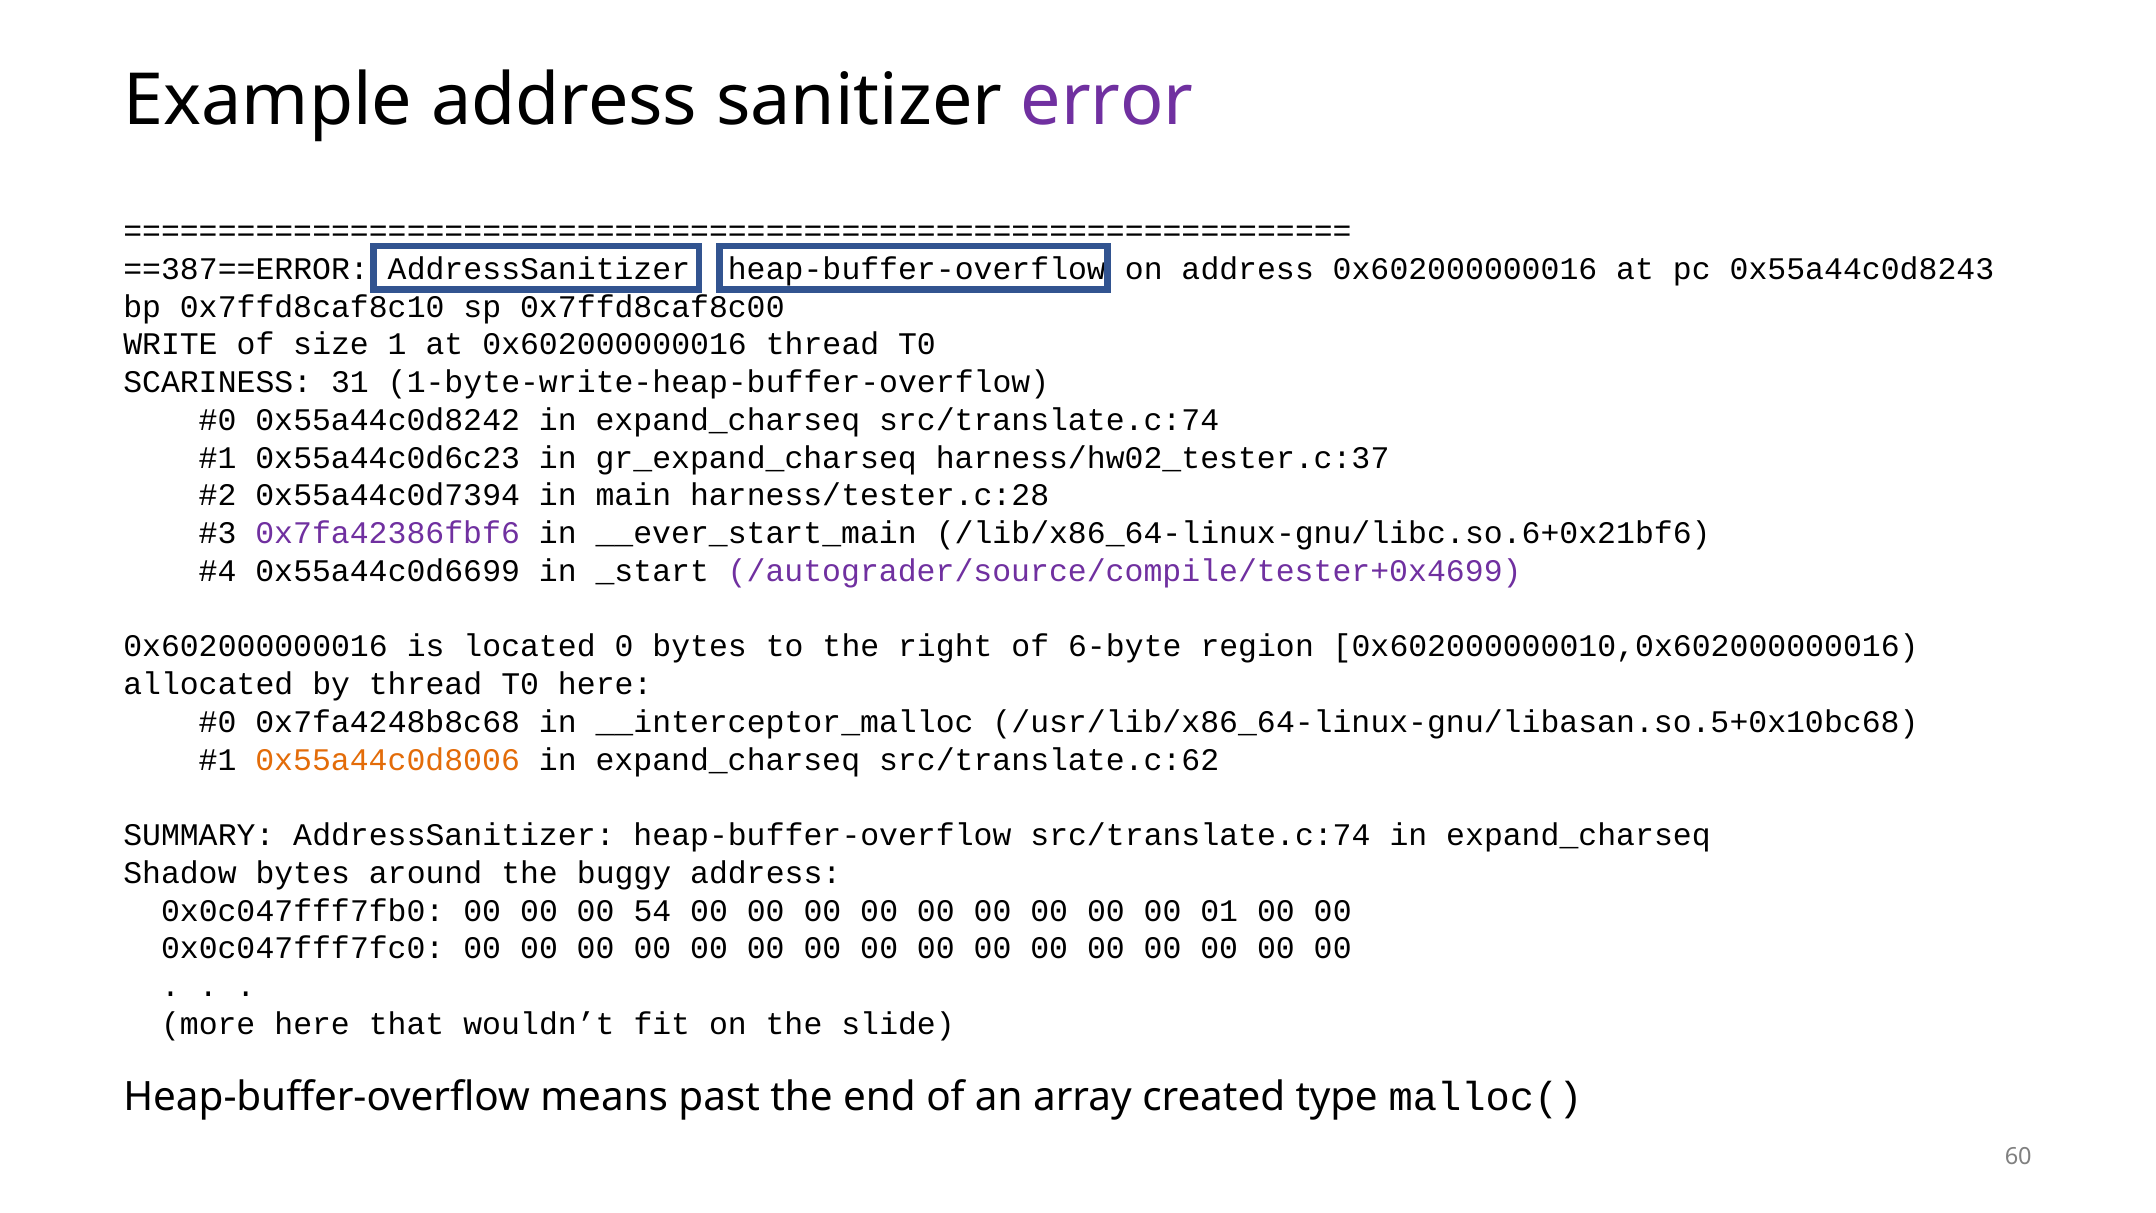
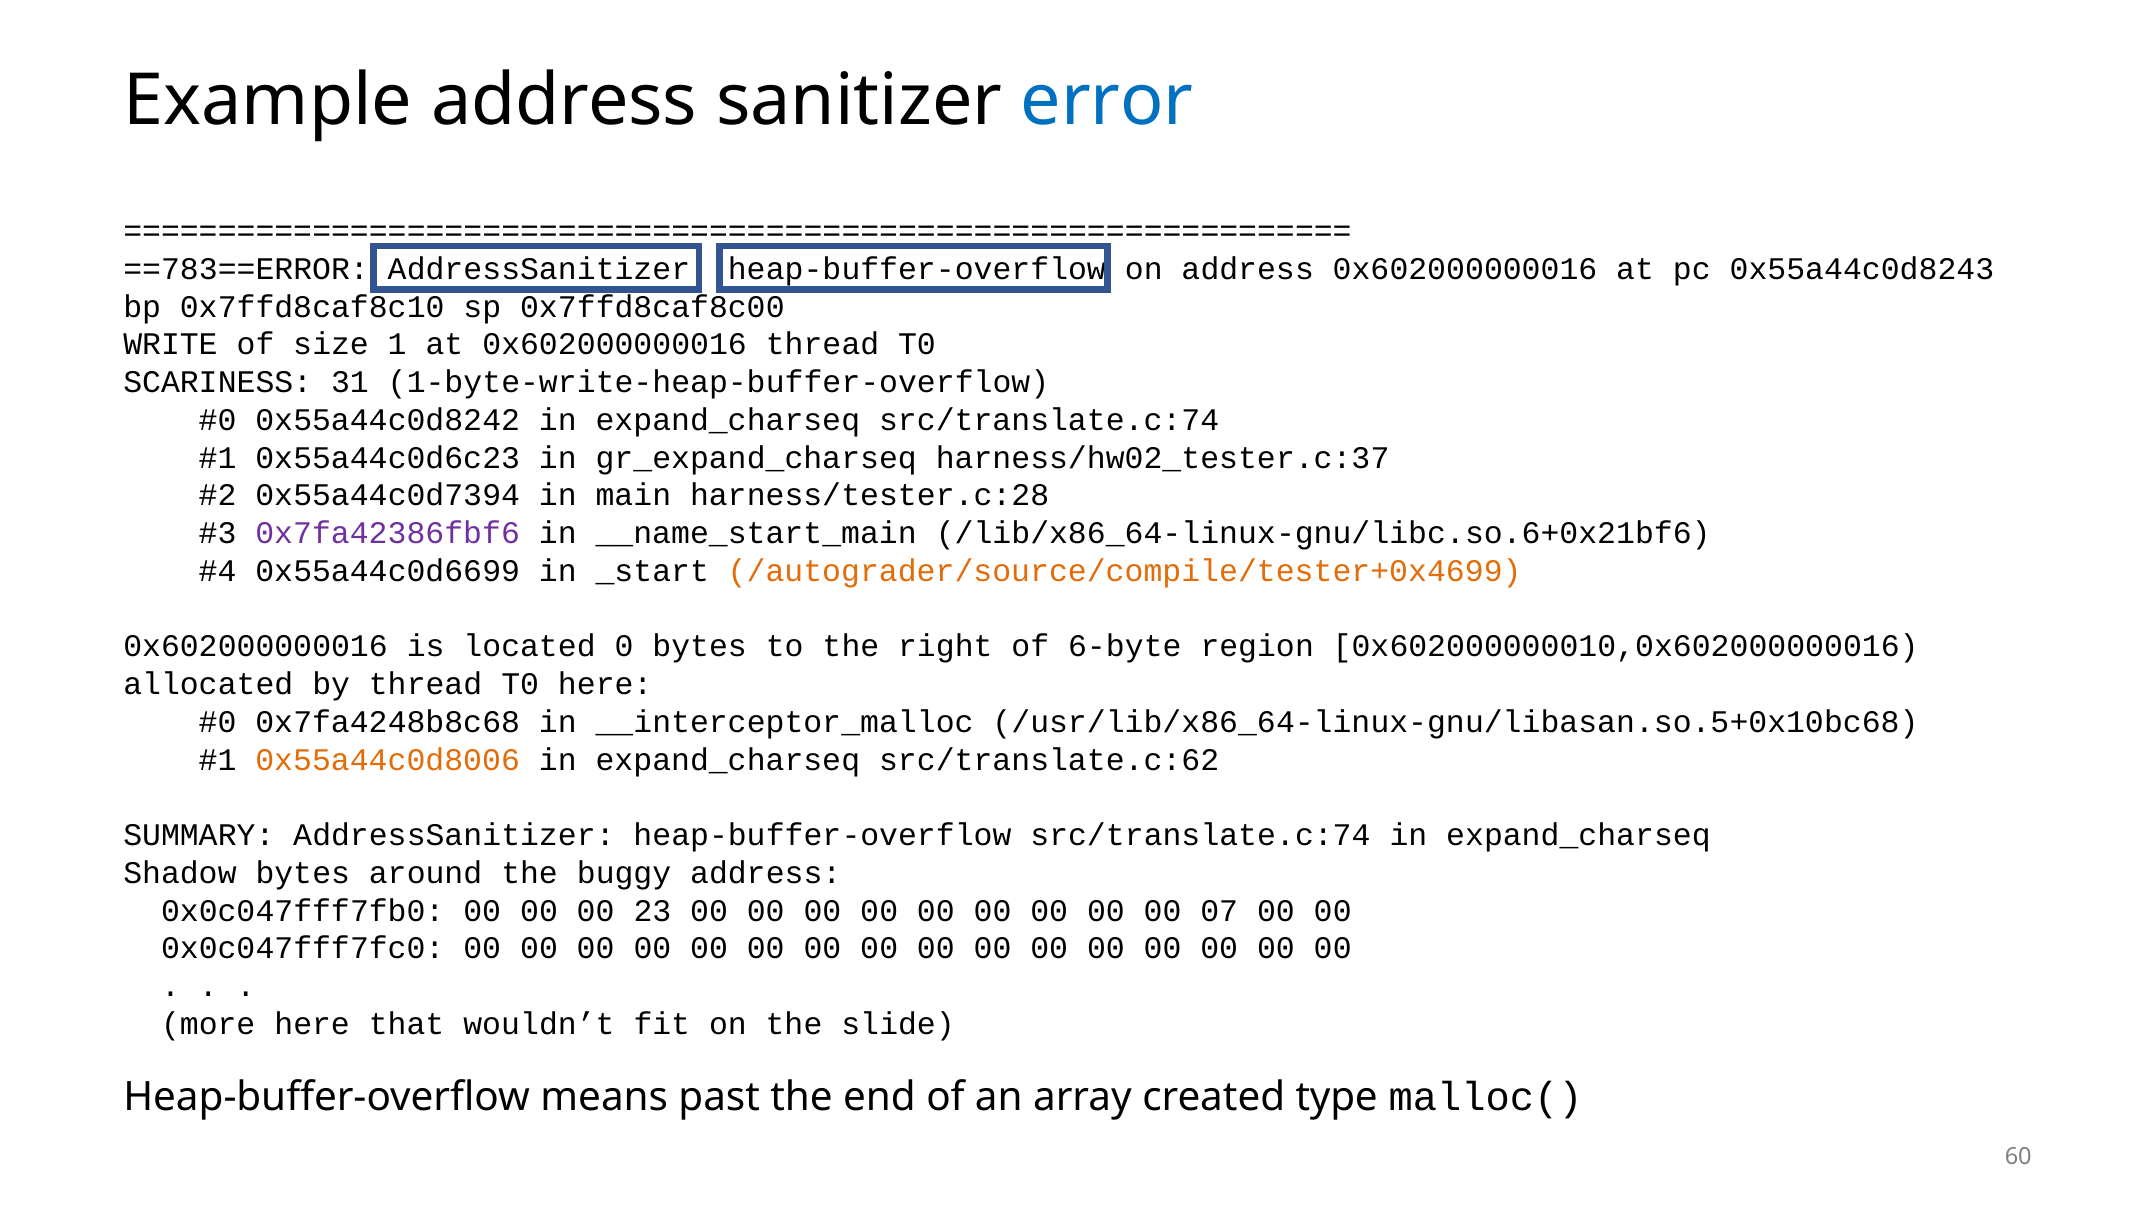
error colour: purple -> blue (1107, 101)
==387==ERROR: ==387==ERROR -> ==783==ERROR (246, 269)
__ever_start_main: __ever_start_main -> __name_start_main (756, 533)
/autograder/source/compile/tester+0x4699 colour: purple -> orange (1125, 571)
54: 54 -> 23 (652, 911)
01: 01 -> 07 (1219, 911)
